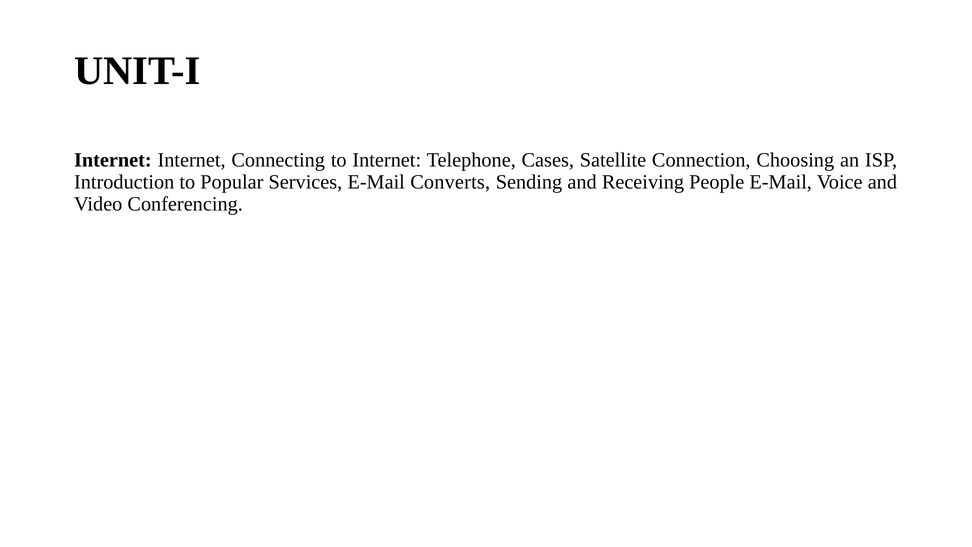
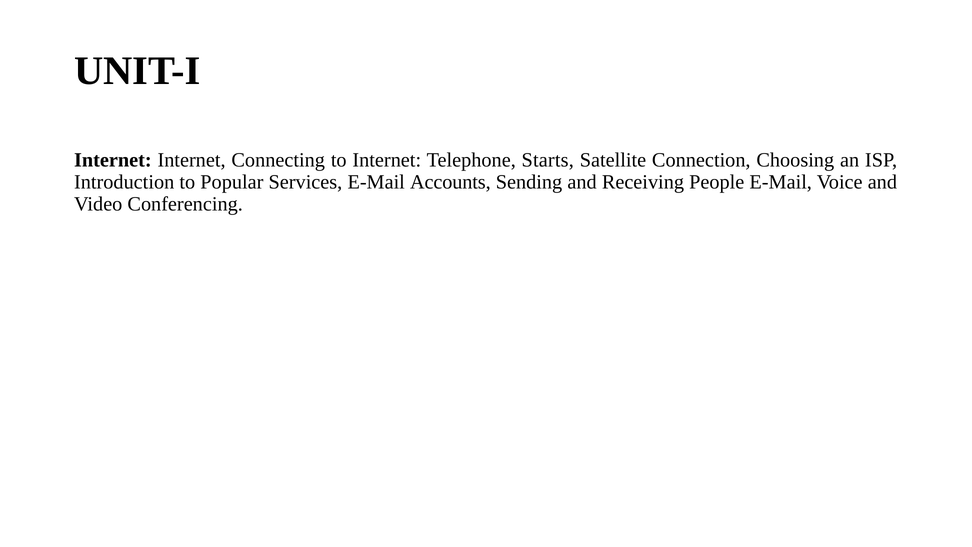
Cases: Cases -> Starts (548, 160)
Converts: Converts -> Accounts (450, 182)
